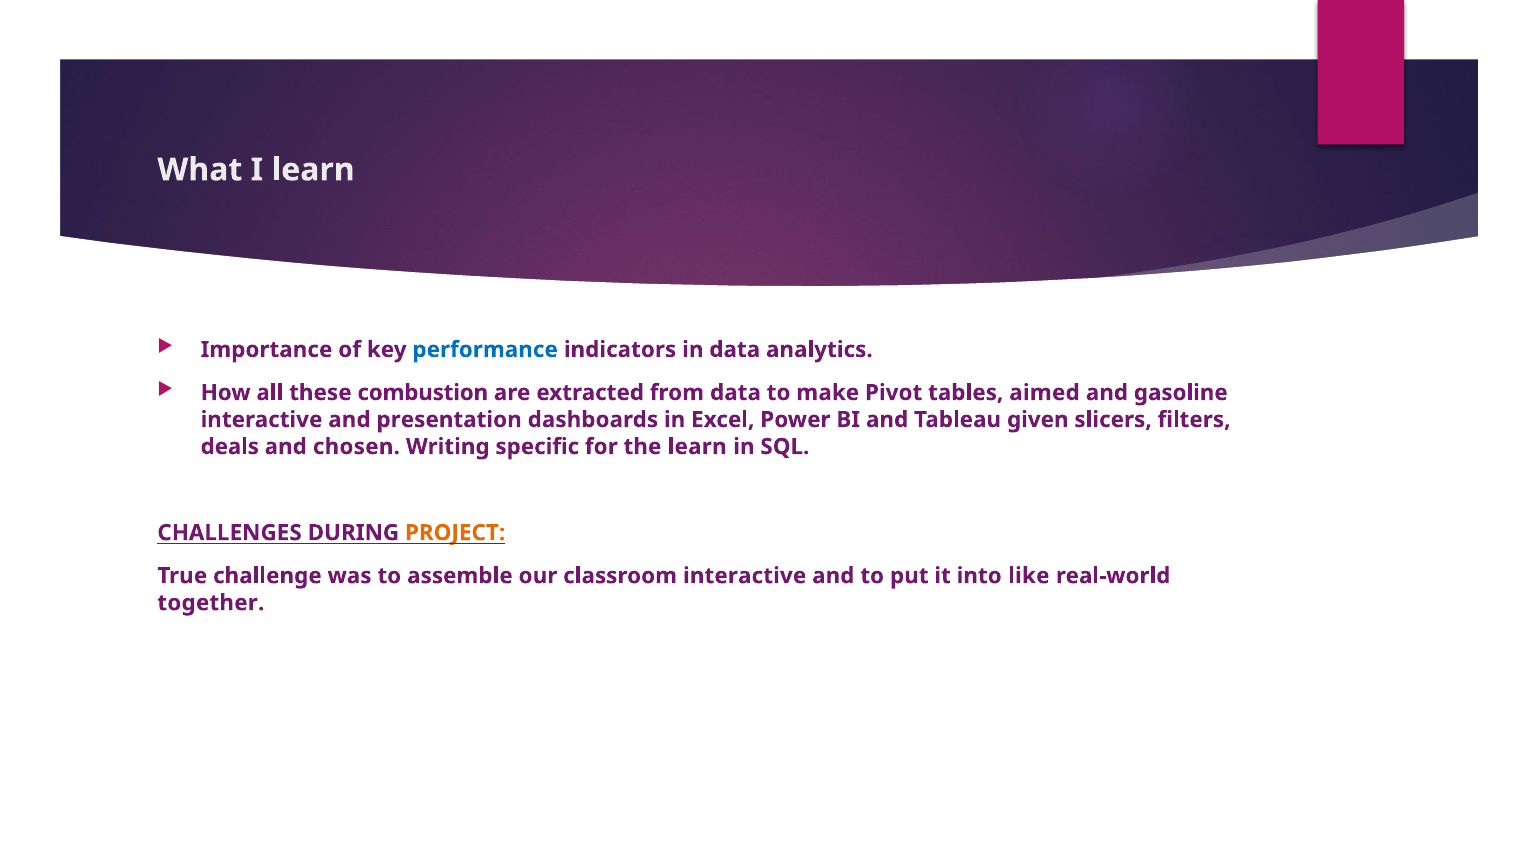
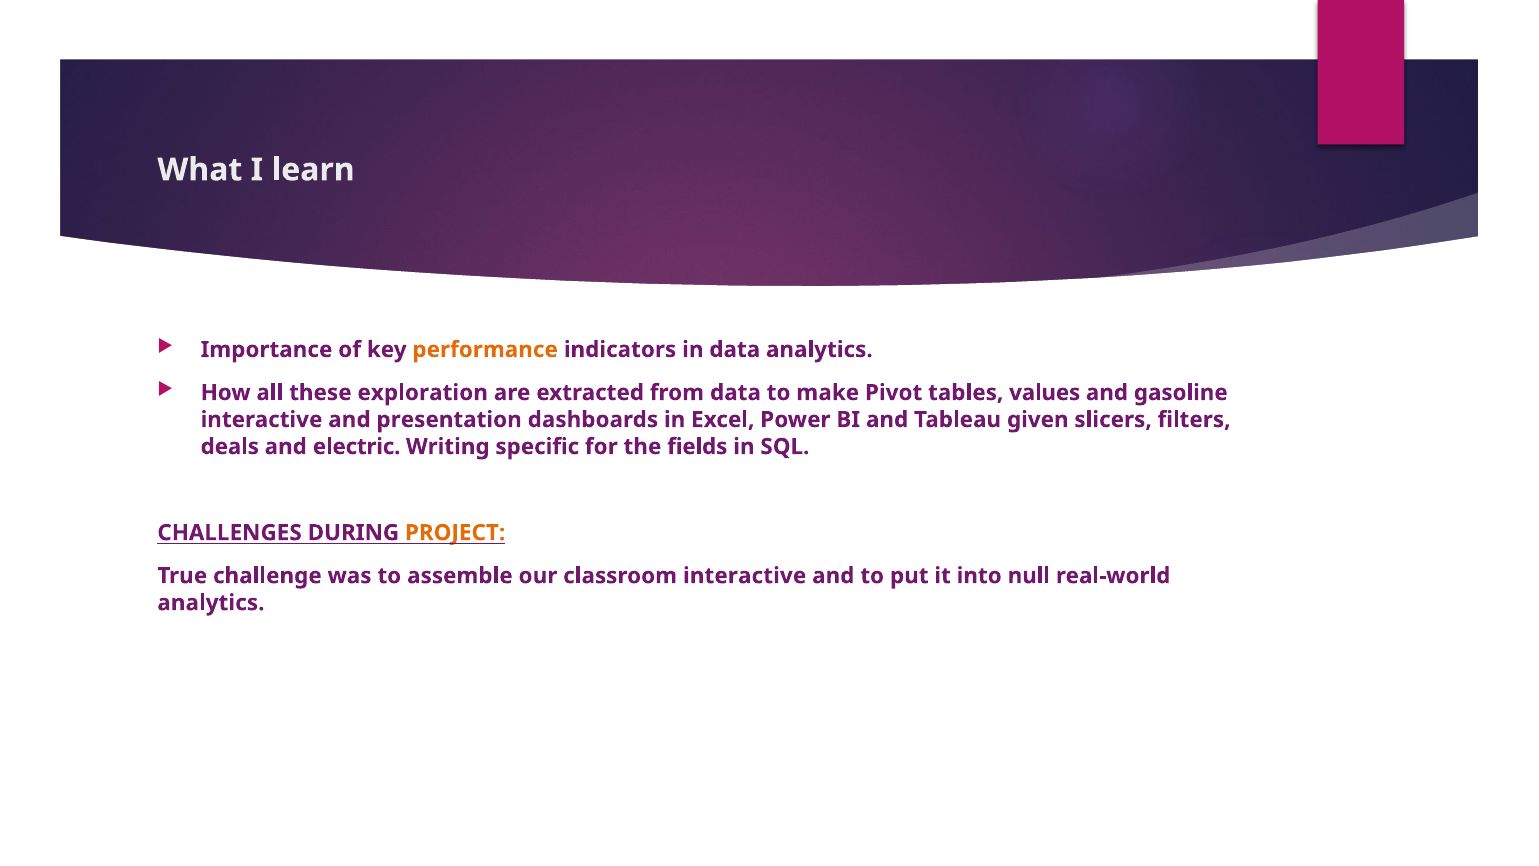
performance colour: blue -> orange (485, 349)
combustion: combustion -> exploration (423, 393)
aimed: aimed -> values (1045, 393)
chosen: chosen -> electric (357, 447)
the learn: learn -> fields (697, 447)
like: like -> null (1029, 576)
together: together -> analytics (211, 603)
